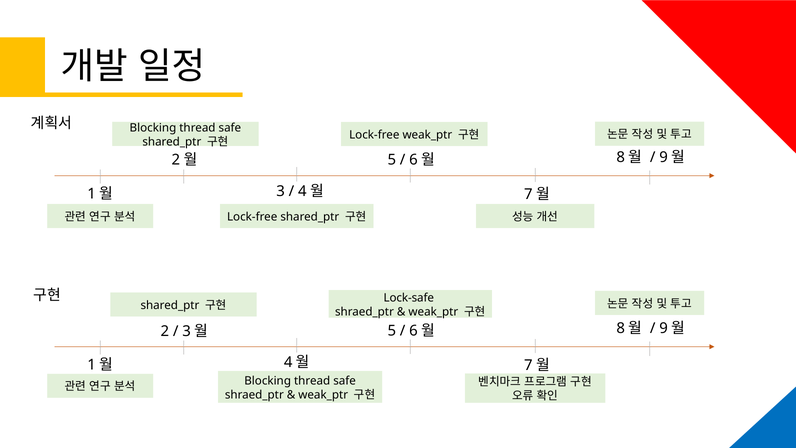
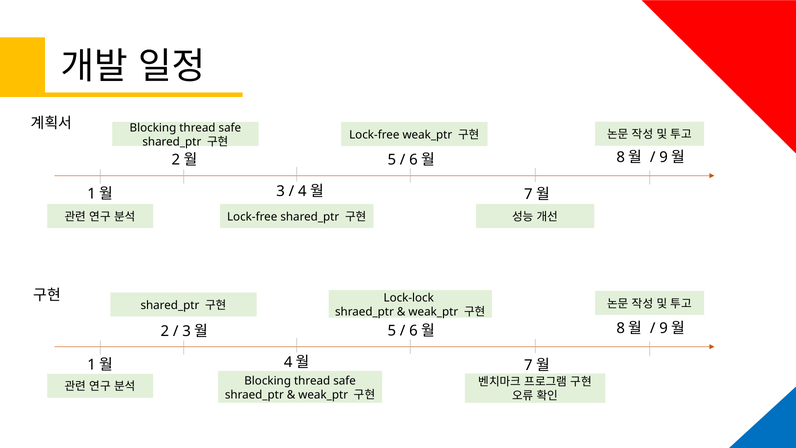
Lock-safe: Lock-safe -> Lock-lock (409, 298)
